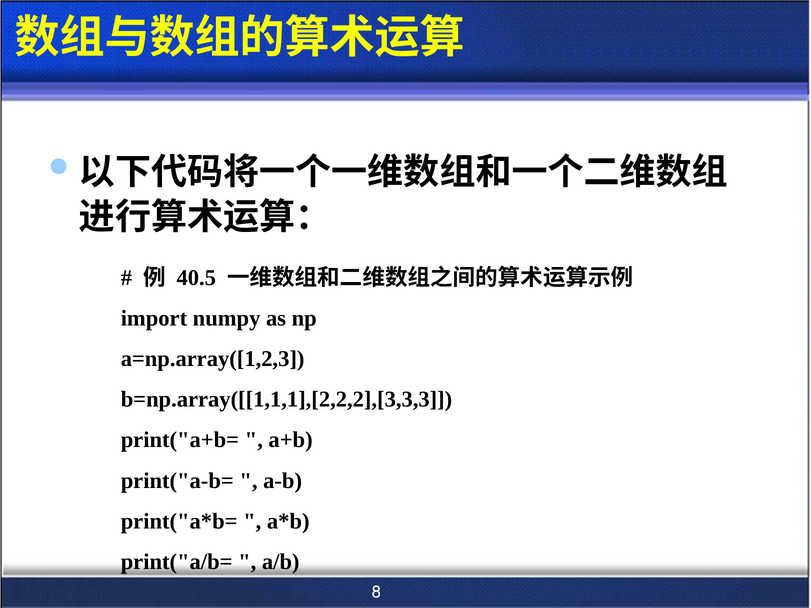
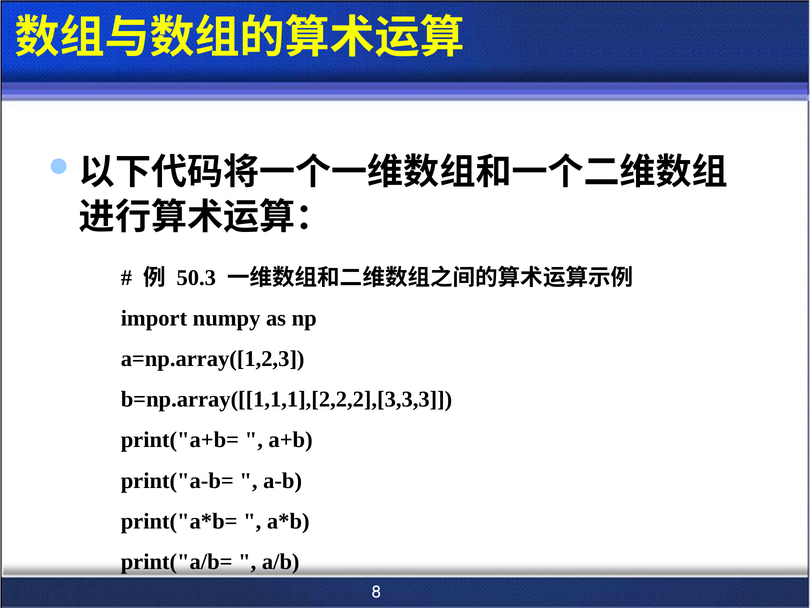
40.5: 40.5 -> 50.3 (196, 278)
